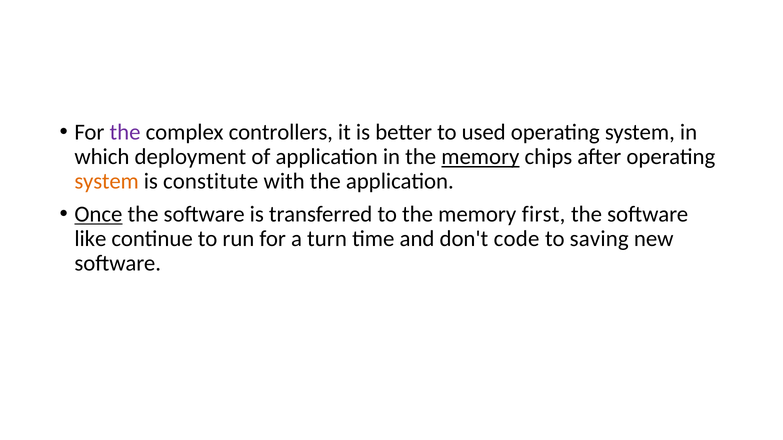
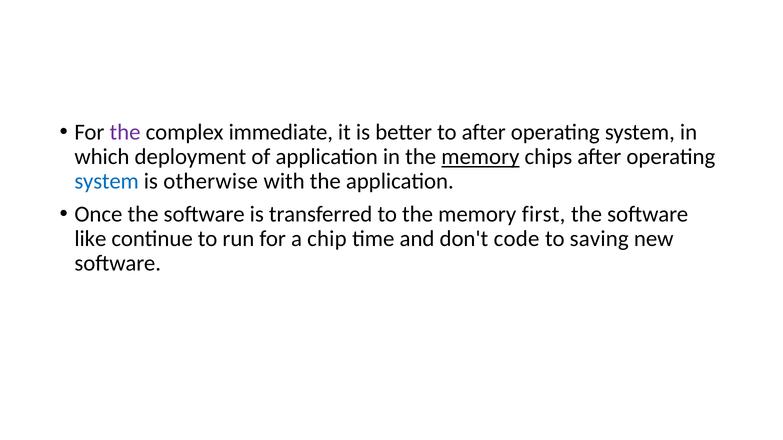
controllers: controllers -> immediate (281, 132)
to used: used -> after (484, 132)
system colour: orange -> blue (107, 182)
constitute: constitute -> otherwise (211, 182)
Once underline: present -> none (98, 214)
turn: turn -> chip (327, 239)
